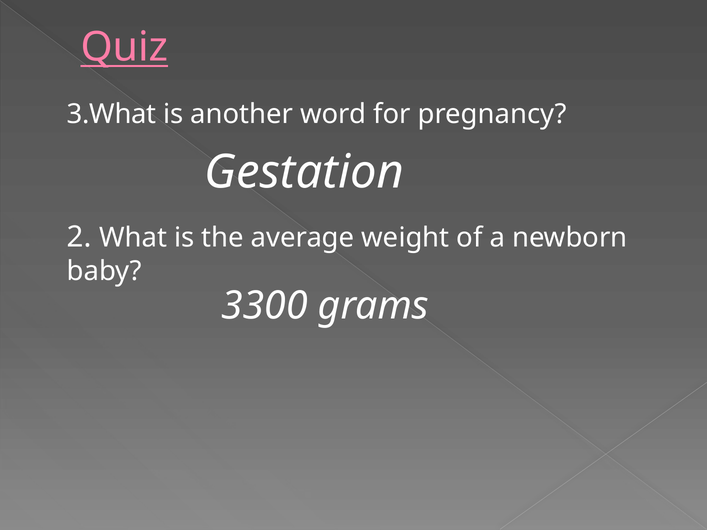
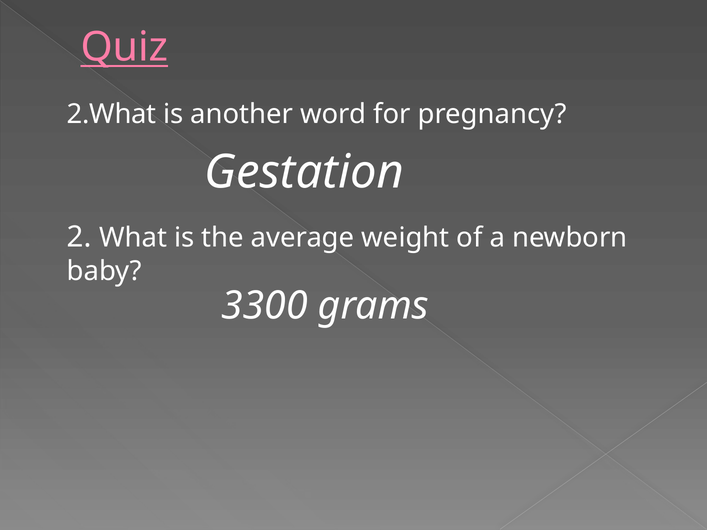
3.What: 3.What -> 2.What (112, 114)
